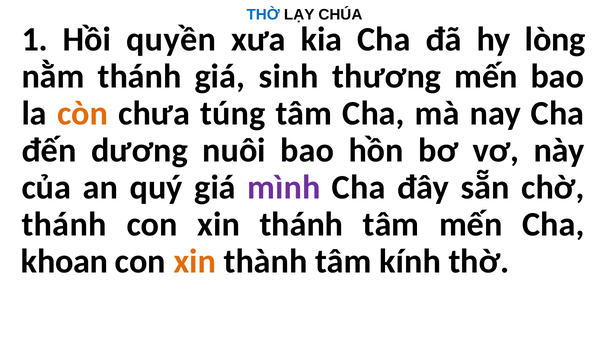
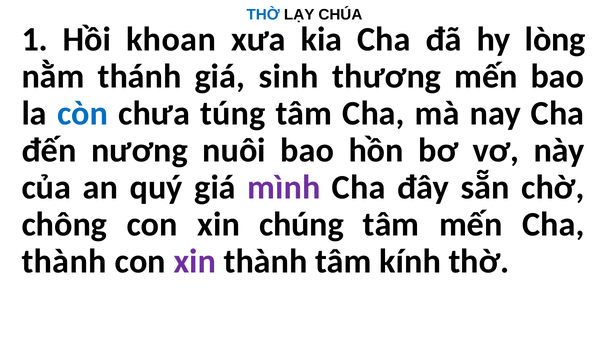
quyền: quyền -> khoan (171, 39)
còn colour: orange -> blue (83, 113)
dương: dương -> nương (139, 150)
thánh: thánh -> chông (64, 224)
xin thánh: thánh -> chúng (302, 224)
khoan: khoan -> thành (64, 261)
xin colour: orange -> purple (195, 261)
